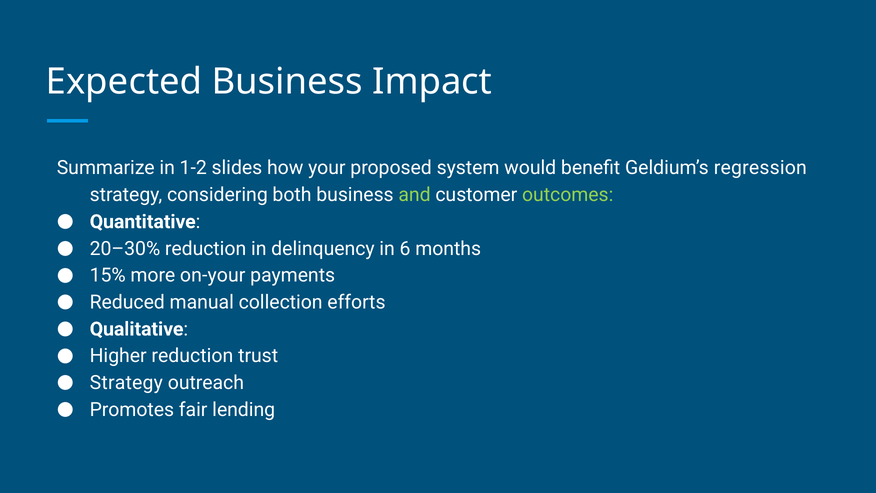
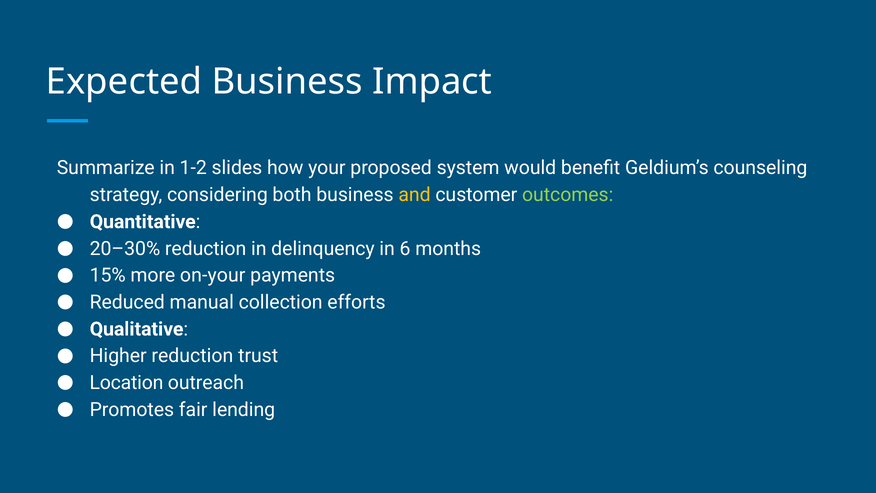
regression: regression -> counseling (760, 168)
and colour: light green -> yellow (415, 195)
Strategy: Strategy -> Location (126, 383)
